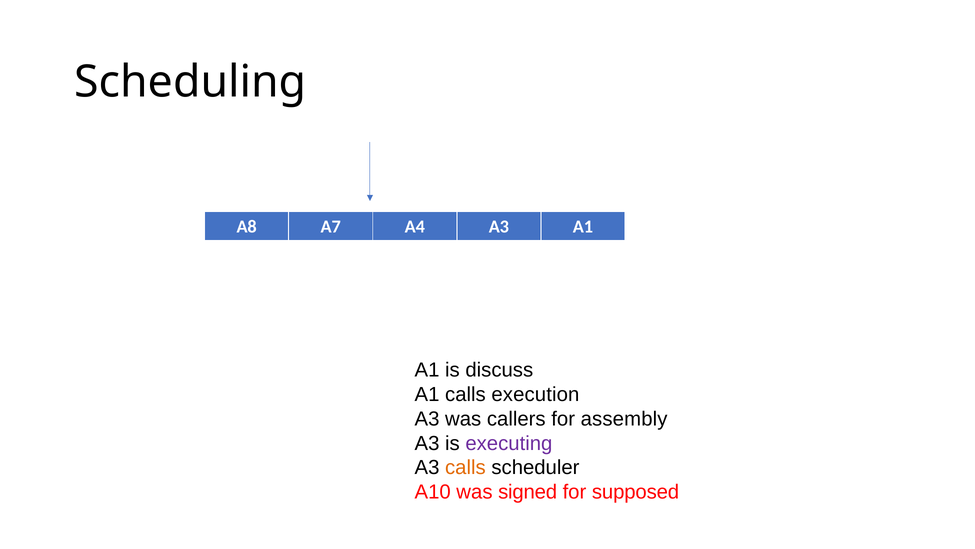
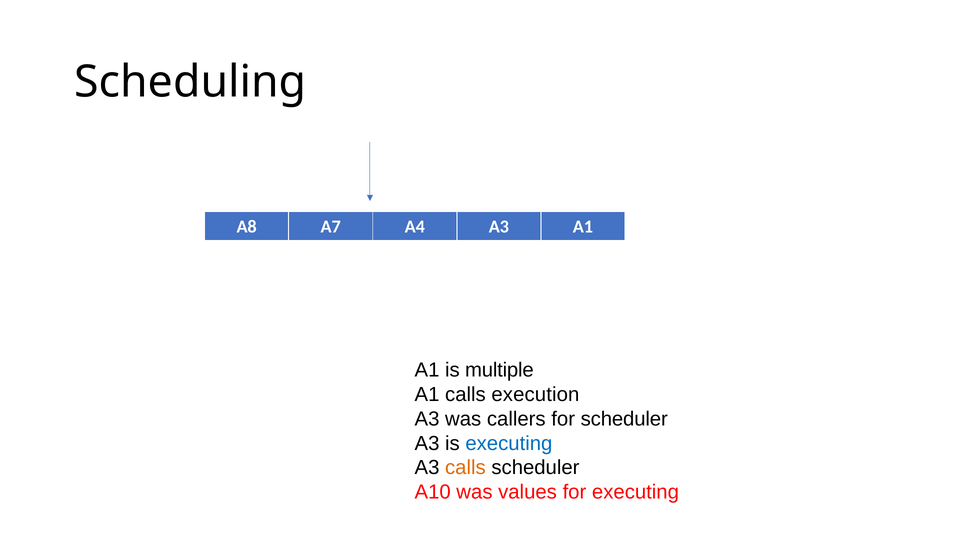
discuss: discuss -> multiple (499, 370)
for assembly: assembly -> scheduler (624, 419)
executing colour: purple -> blue (509, 443)
signed: signed -> values (528, 492)
for supposed: supposed -> executing (635, 492)
